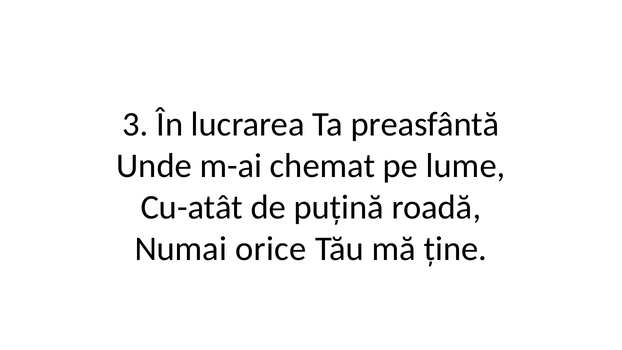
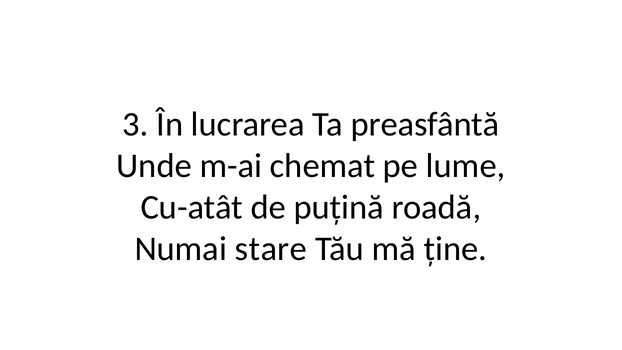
orice: orice -> stare (271, 249)
